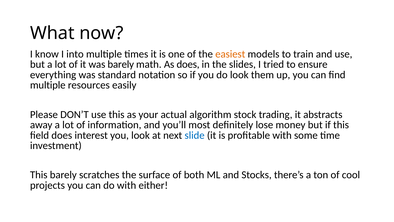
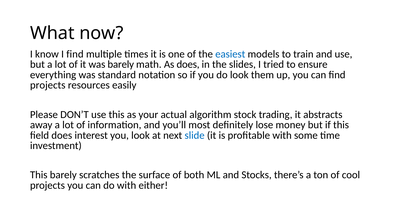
I into: into -> find (75, 54)
easiest colour: orange -> blue (230, 54)
multiple: multiple -> projects (48, 85)
